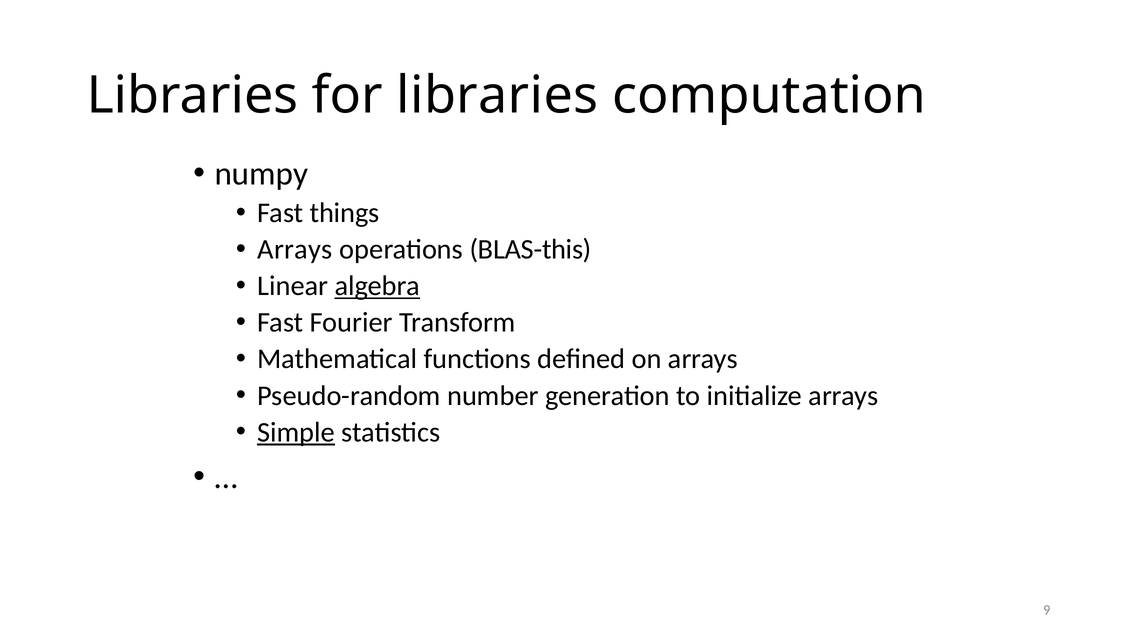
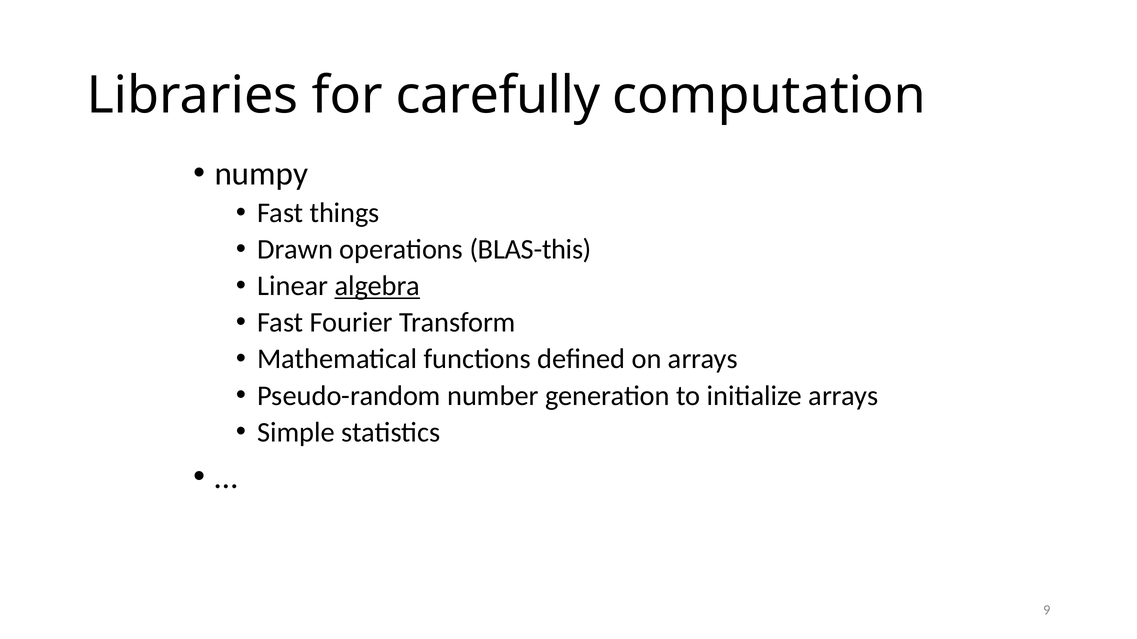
for libraries: libraries -> carefully (498, 96)
Arrays: Arrays -> Drawn (295, 250)
Simple underline: present -> none (296, 433)
